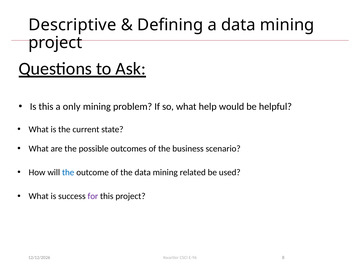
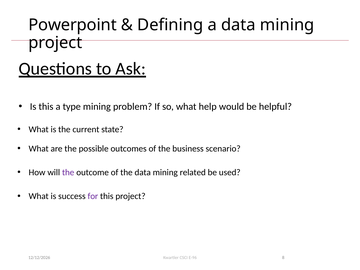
Descriptive: Descriptive -> Powerpoint (73, 25)
only: only -> type (72, 107)
the colour: blue -> purple (68, 172)
